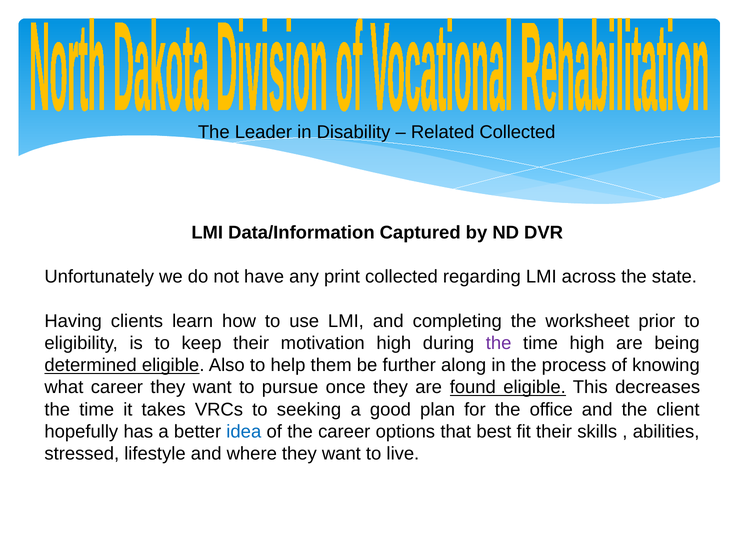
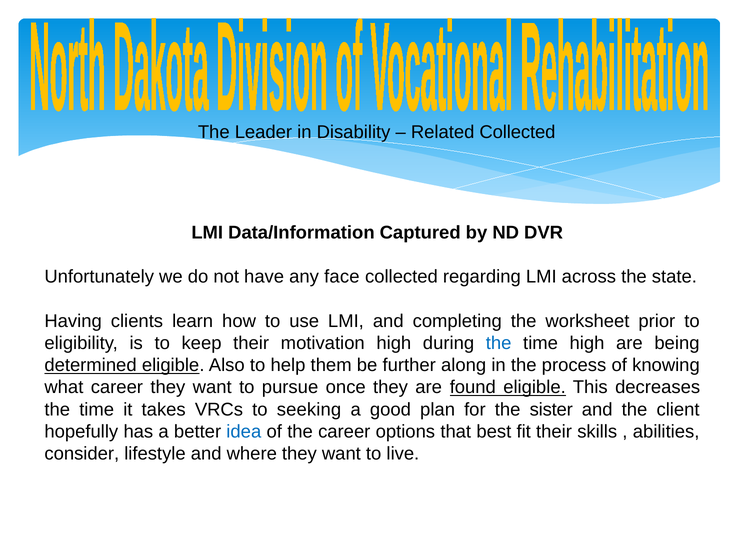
print: print -> face (342, 277)
the colour: purple -> blue (499, 343)
office: office -> sister (551, 410)
stressed: stressed -> consider (82, 454)
